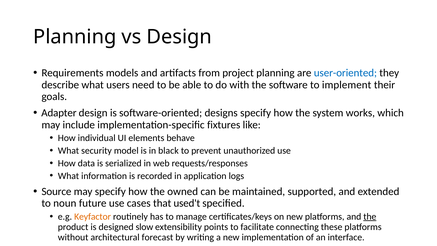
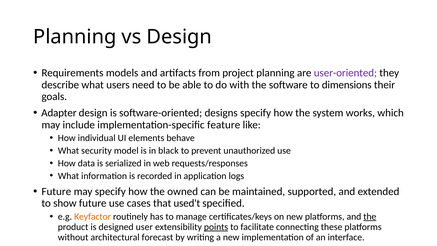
user-oriented colour: blue -> purple (345, 73)
implement: implement -> dimensions (347, 85)
fixtures: fixtures -> feature (224, 125)
Source: Source -> Future (56, 191)
noun: noun -> show (65, 203)
slow: slow -> user (144, 227)
points underline: none -> present (216, 227)
